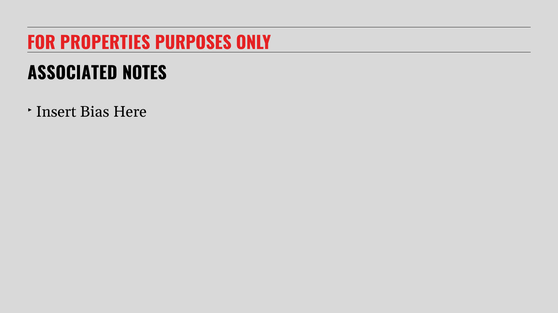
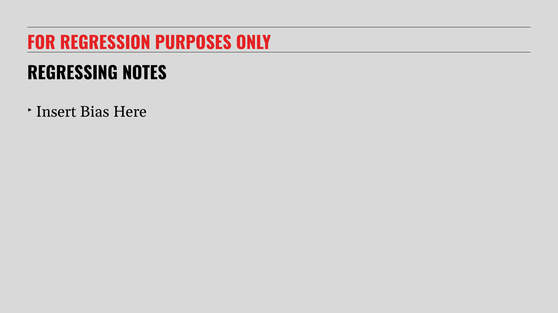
PROPERTIES: PROPERTIES -> REGRESSION (105, 43)
ASSOCIATED: ASSOCIATED -> REGRESSING (72, 74)
